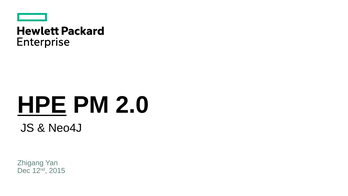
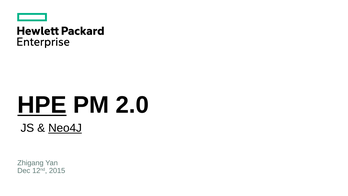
Neo4J underline: none -> present (65, 128)
